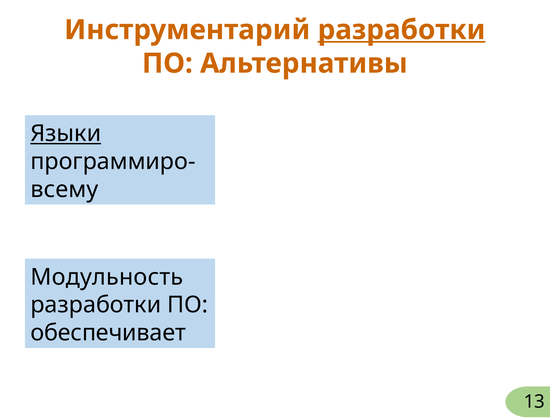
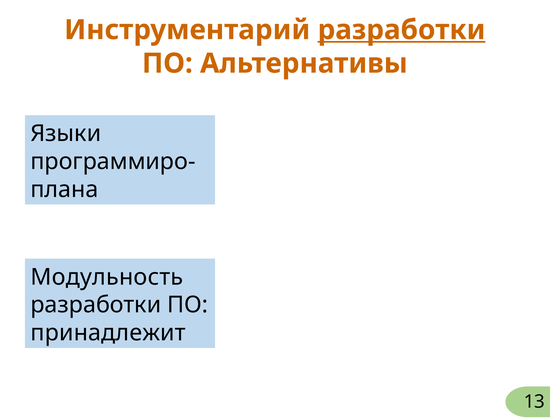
Языки underline: present -> none (66, 134)
всему: всему -> плана (65, 190)
обеспечивает: обеспечивает -> принадлежит (108, 333)
